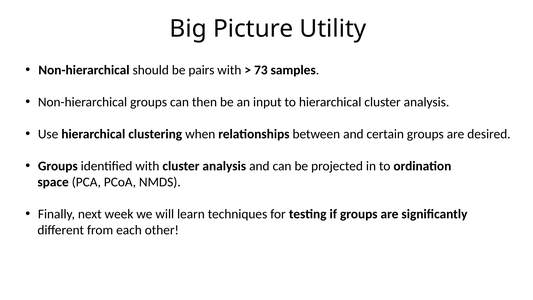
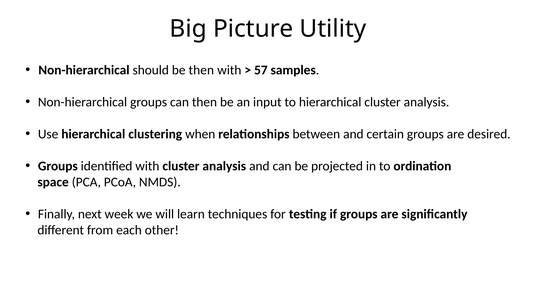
be pairs: pairs -> then (201, 70)
73: 73 -> 57 (261, 70)
